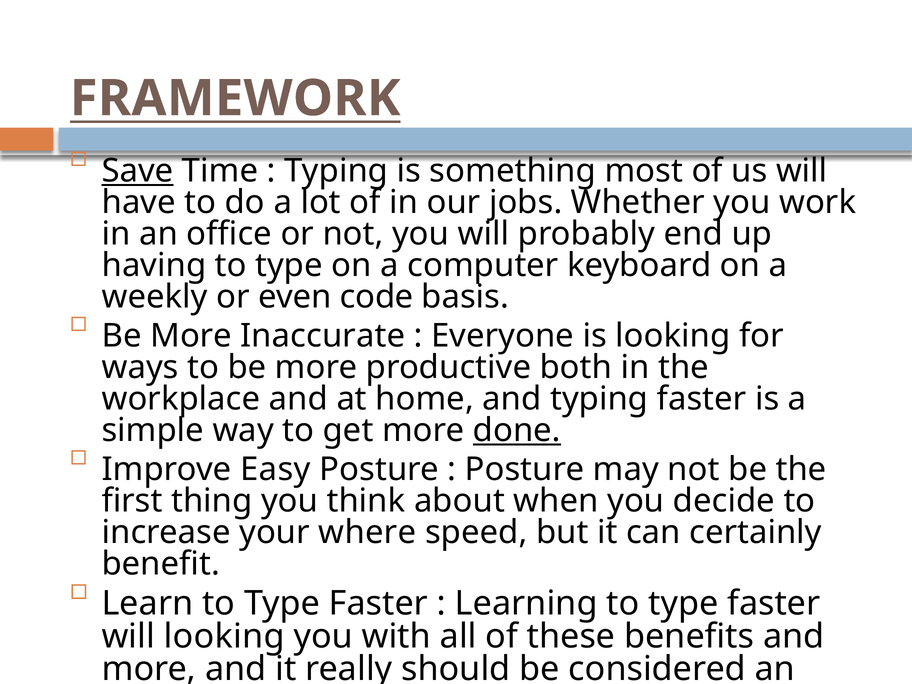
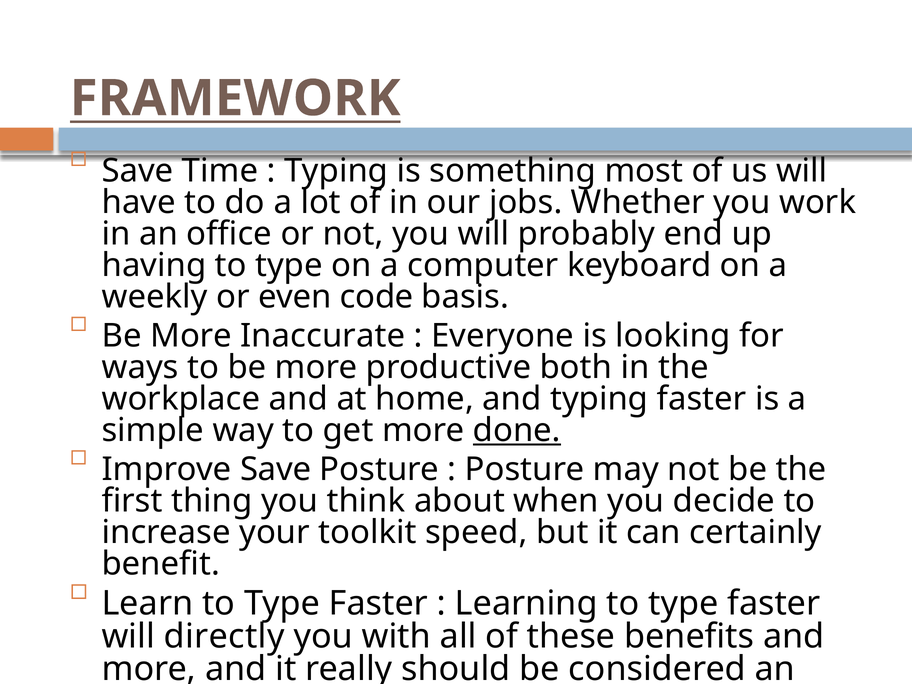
Save underline: present -> none (138, 171)
Improve Easy: Easy -> Save (276, 469)
where: where -> toolkit (368, 532)
will looking: looking -> directly (224, 636)
